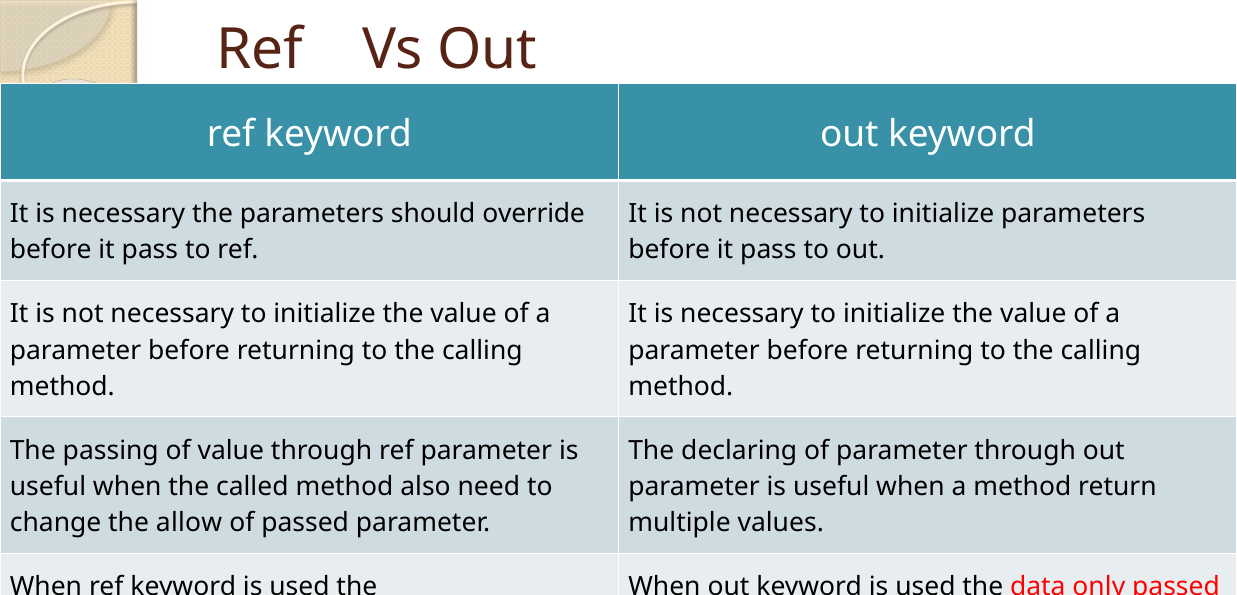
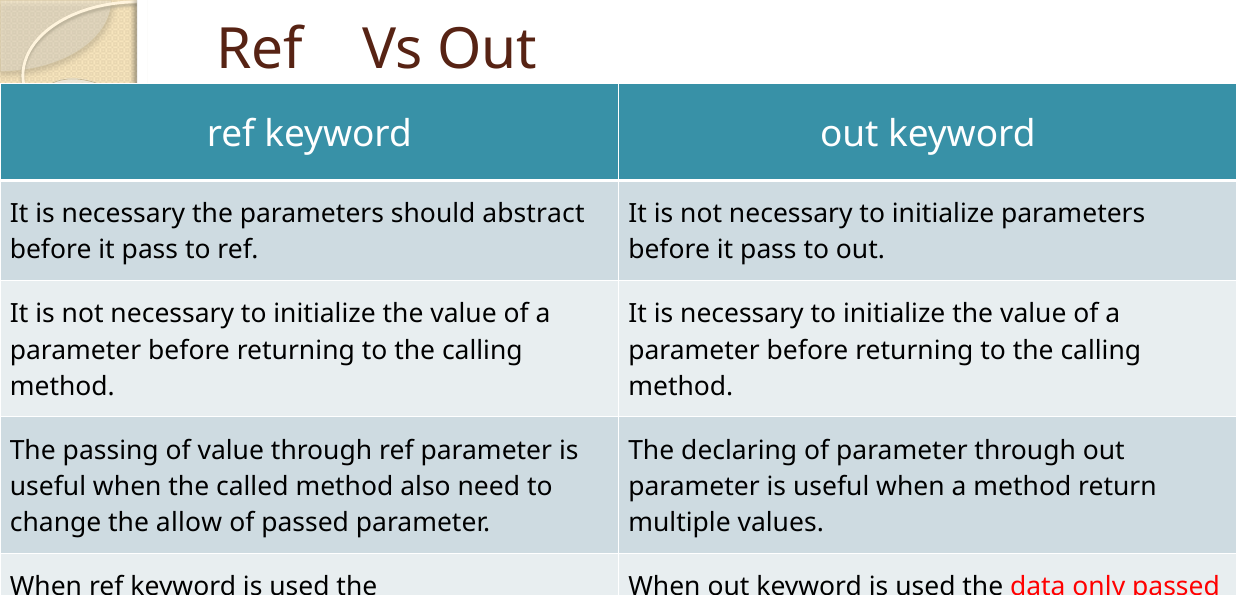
override: override -> abstract (533, 214)
